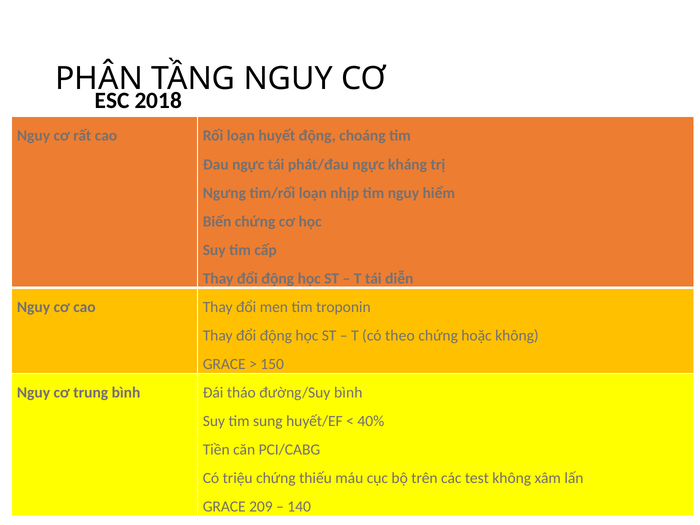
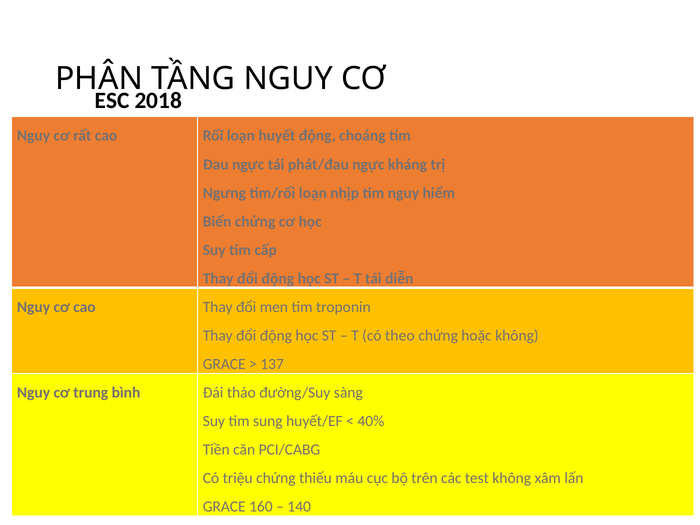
150: 150 -> 137 (272, 364)
đường/Suy bình: bình -> sàng (348, 393)
209: 209 -> 160 (261, 507)
